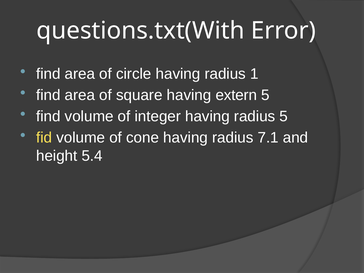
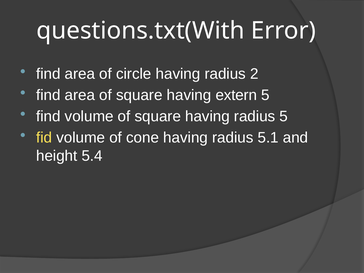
1: 1 -> 2 (254, 74)
volume of integer: integer -> square (158, 116)
7.1: 7.1 -> 5.1 (268, 138)
